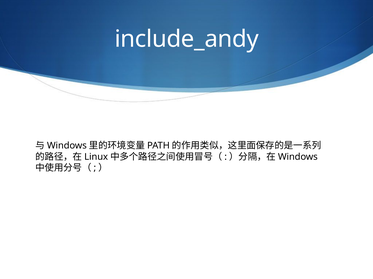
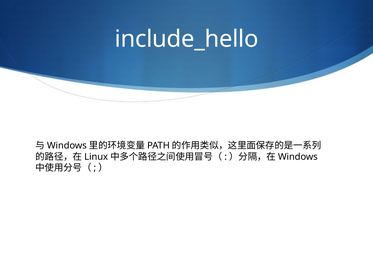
include_andy: include_andy -> include_hello (187, 39)
